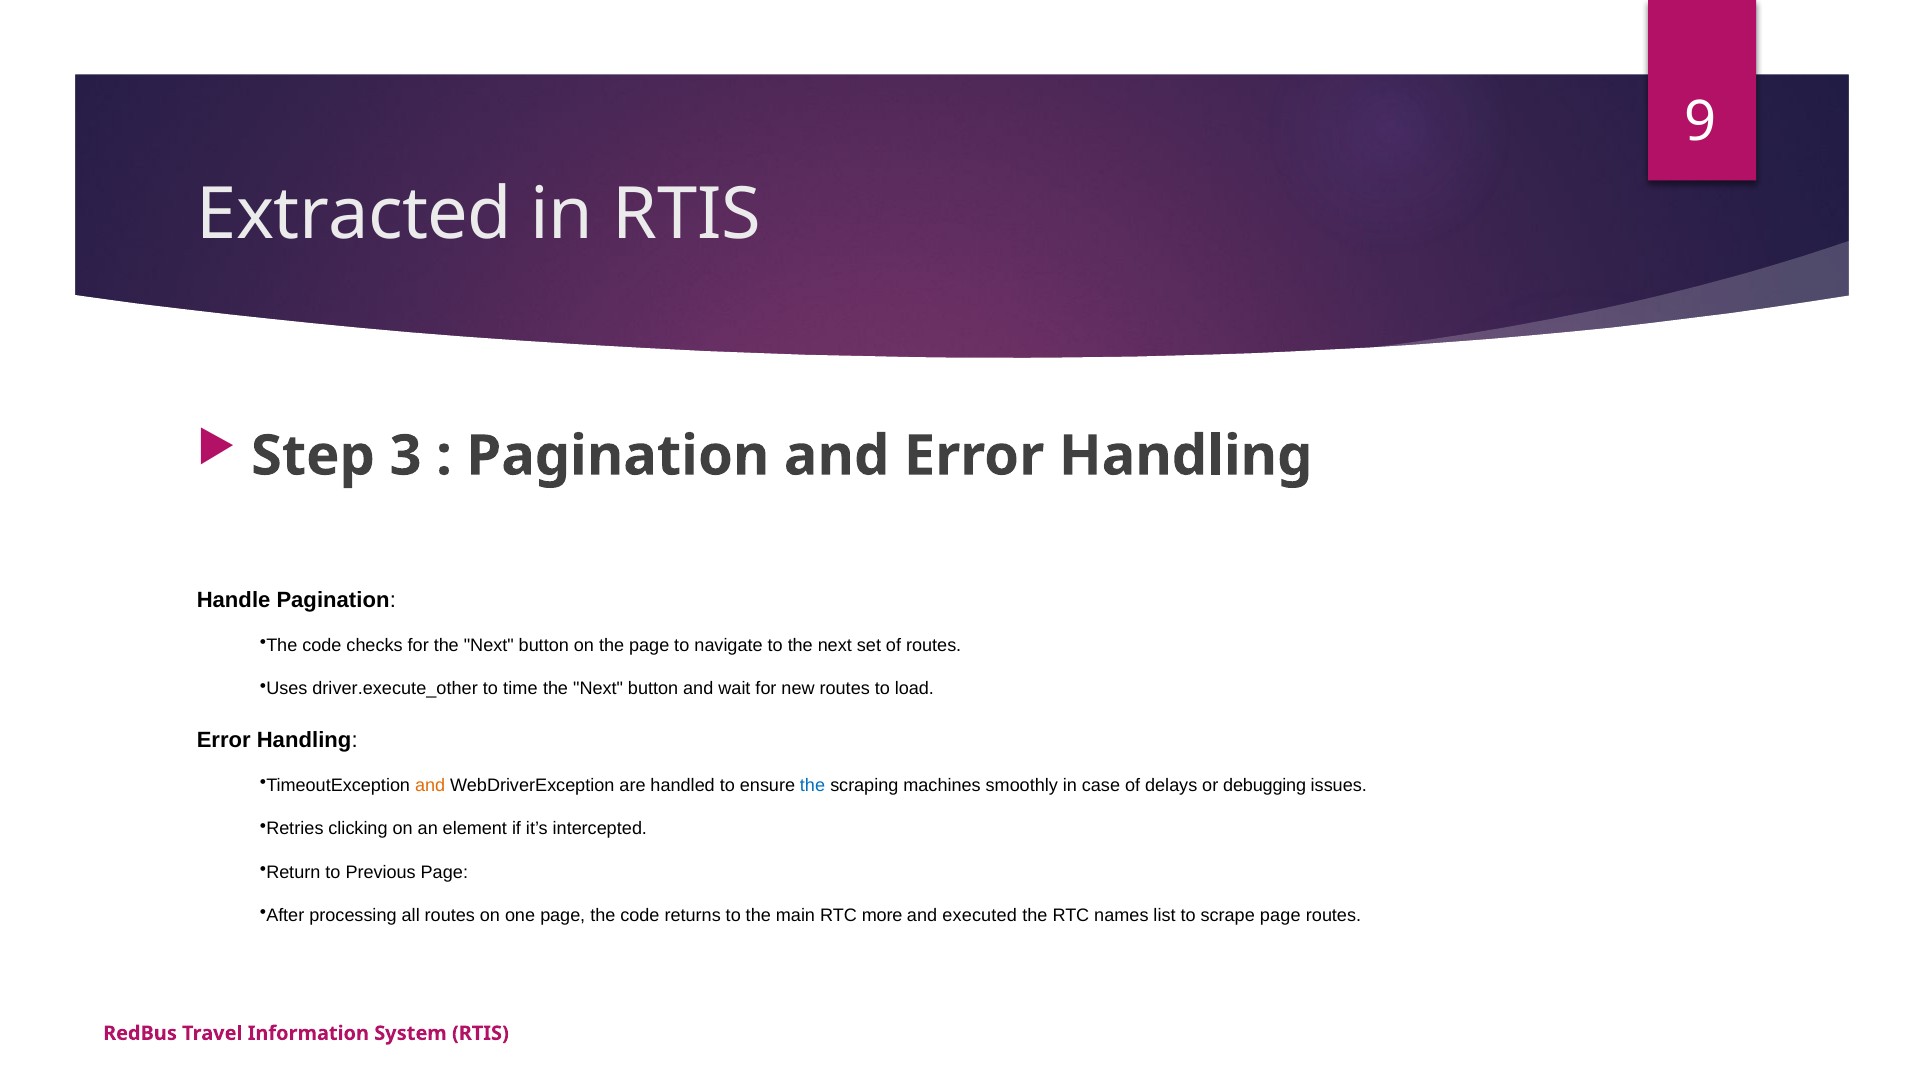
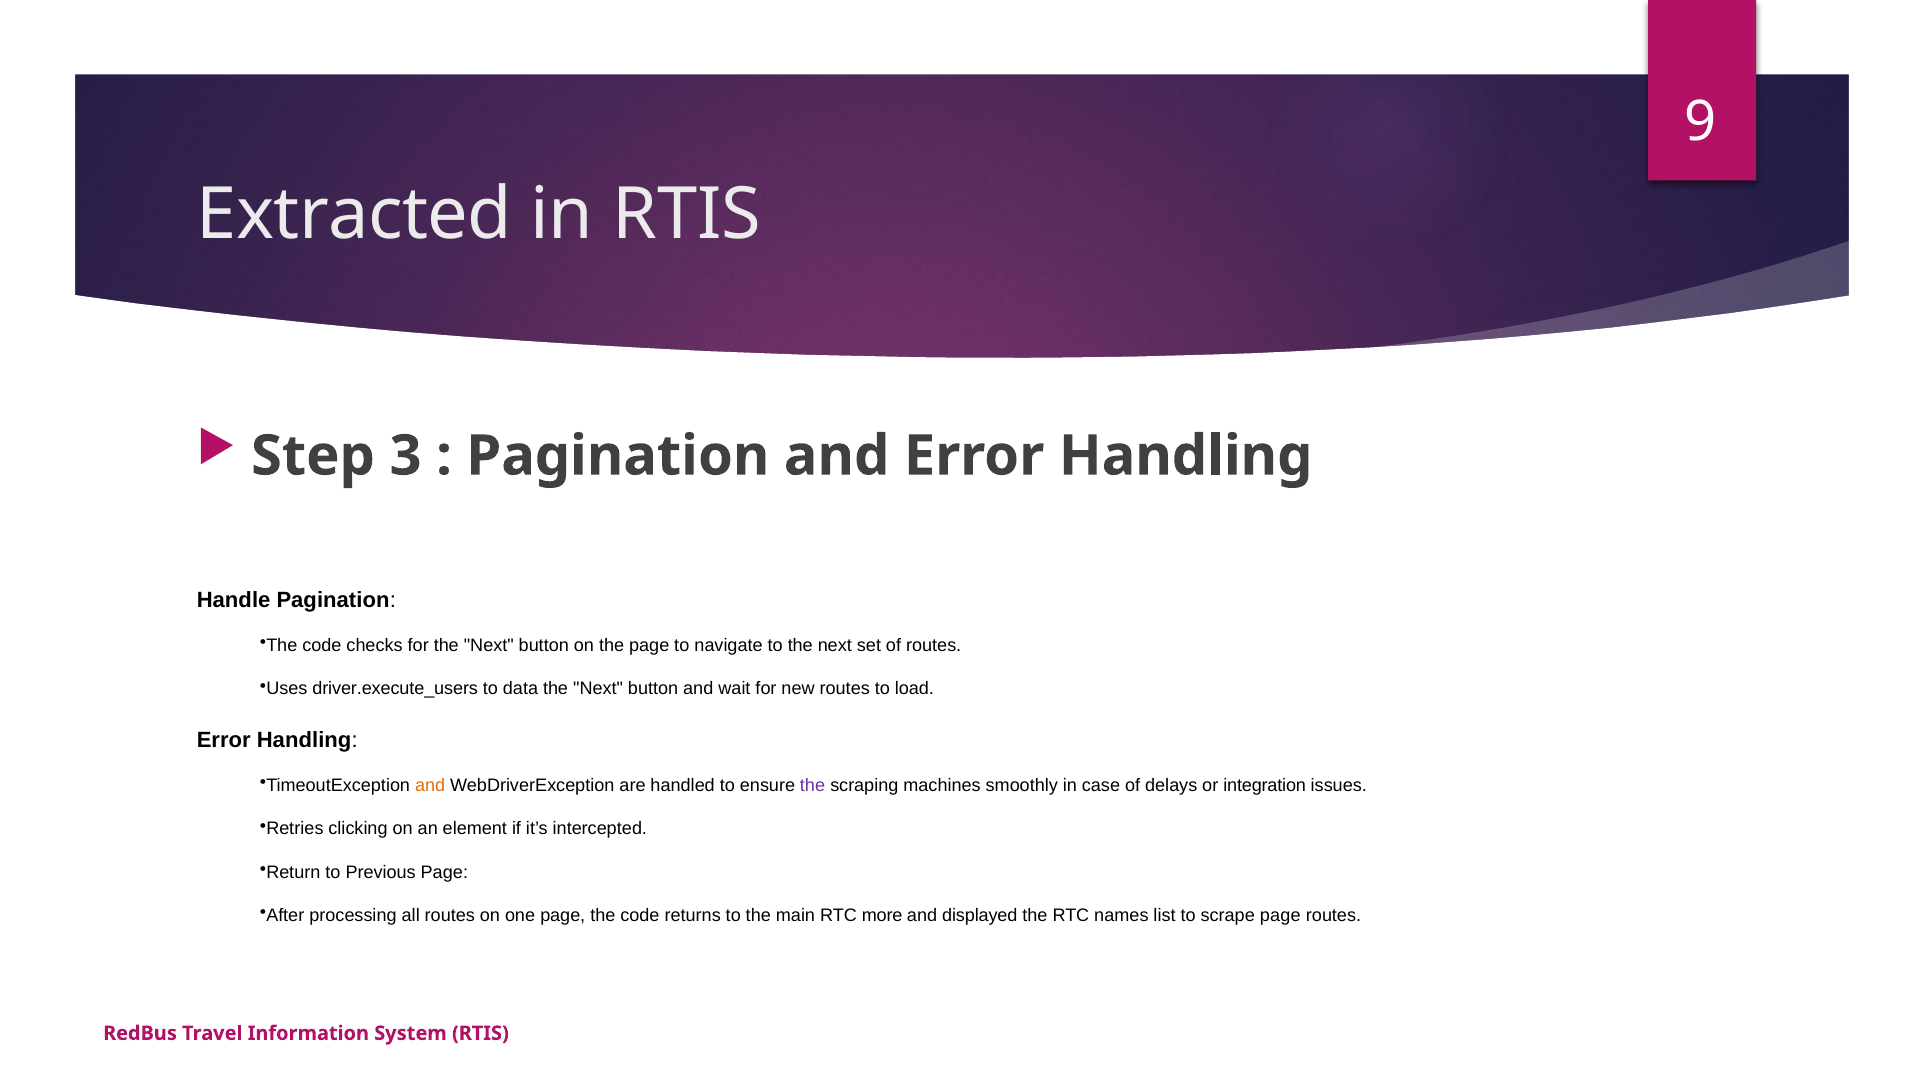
driver.execute_other: driver.execute_other -> driver.execute_users (395, 689)
time: time -> data (520, 689)
the colour: blue -> purple (813, 785)
debugging: debugging -> integration (1265, 785)
executed: executed -> displayed (980, 916)
